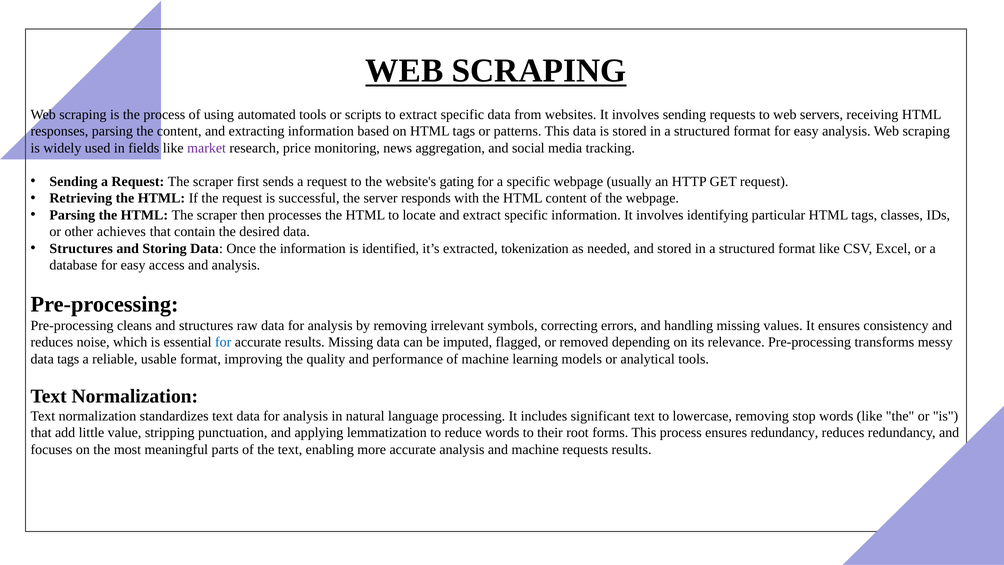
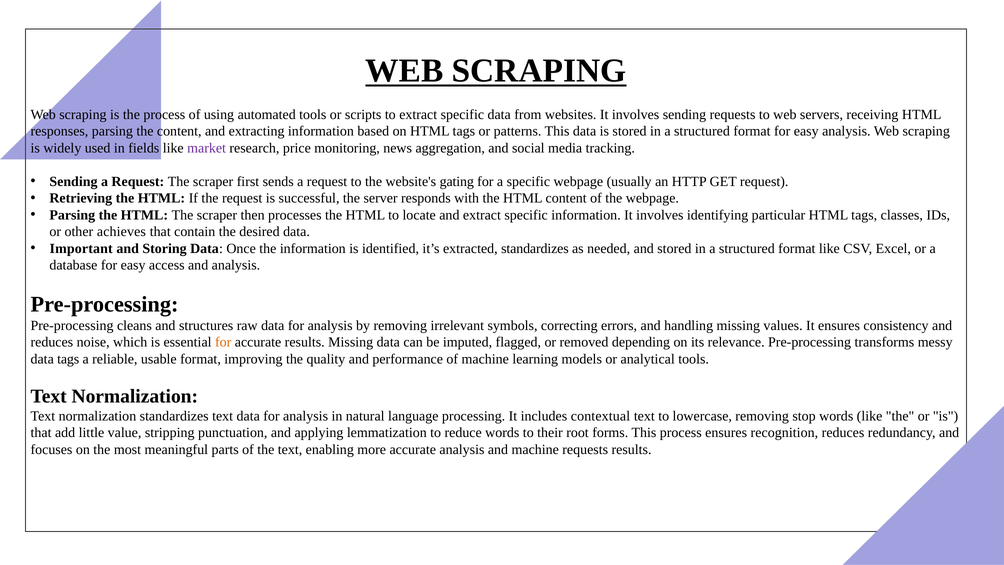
Structures: Structures -> Important (81, 248)
extracted tokenization: tokenization -> standardizes (535, 248)
for colour: blue -> orange (223, 342)
significant: significant -> contextual (600, 416)
ensures redundancy: redundancy -> recognition (784, 433)
